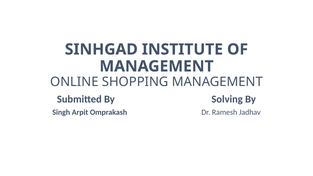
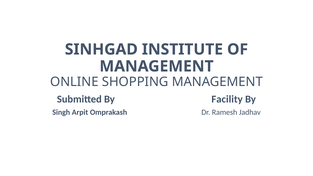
Solving: Solving -> Facility (227, 99)
